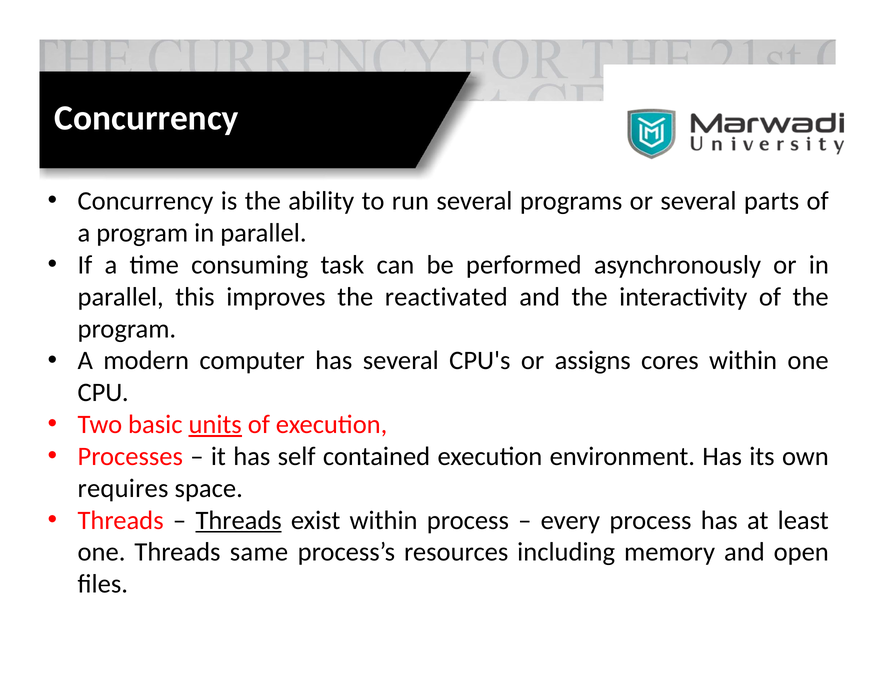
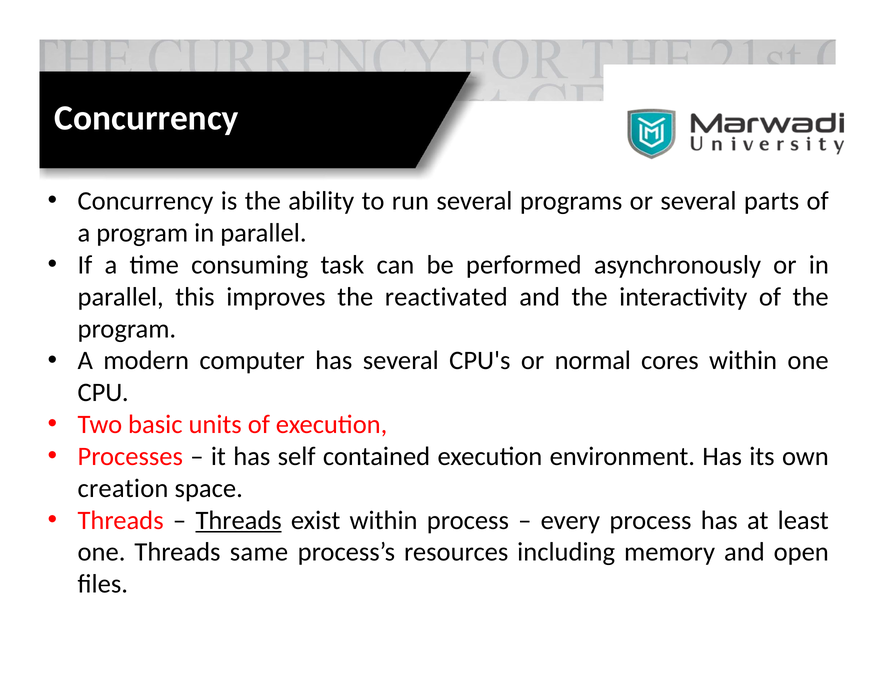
assigns: assigns -> normal (593, 361)
units underline: present -> none (215, 424)
requires: requires -> creation (123, 488)
